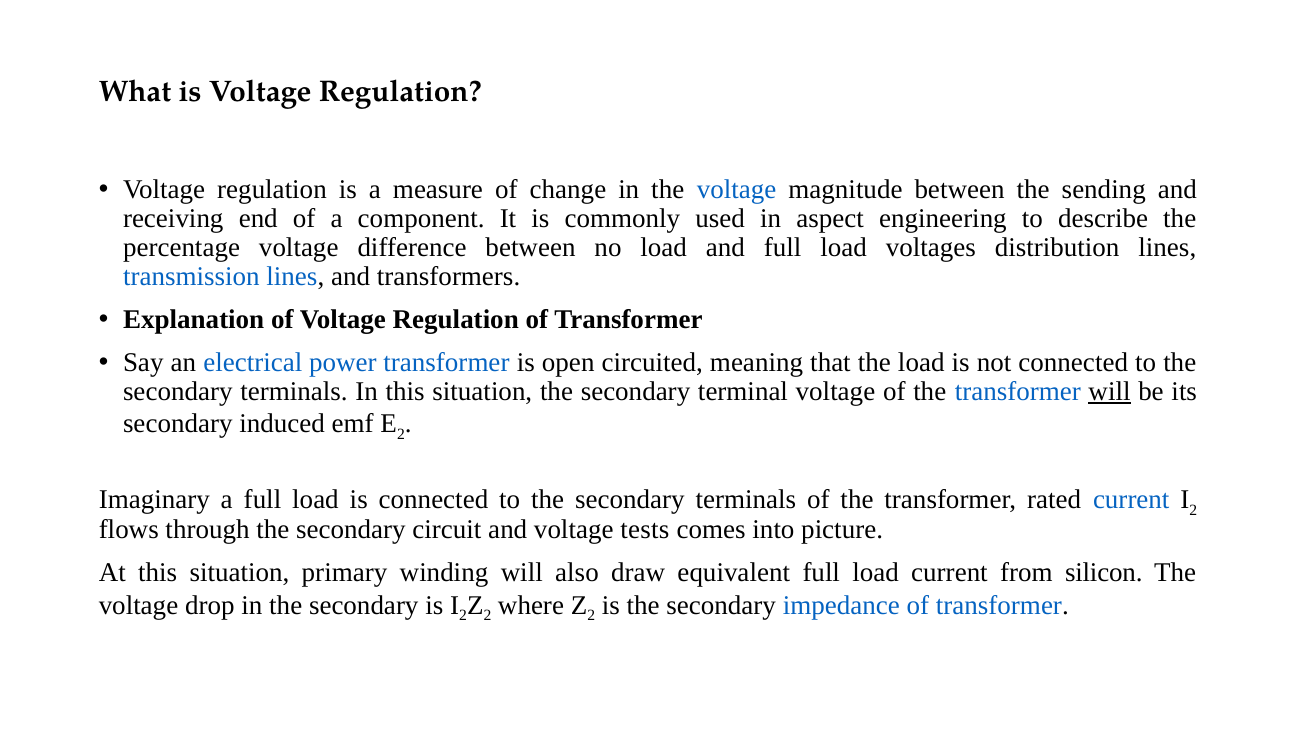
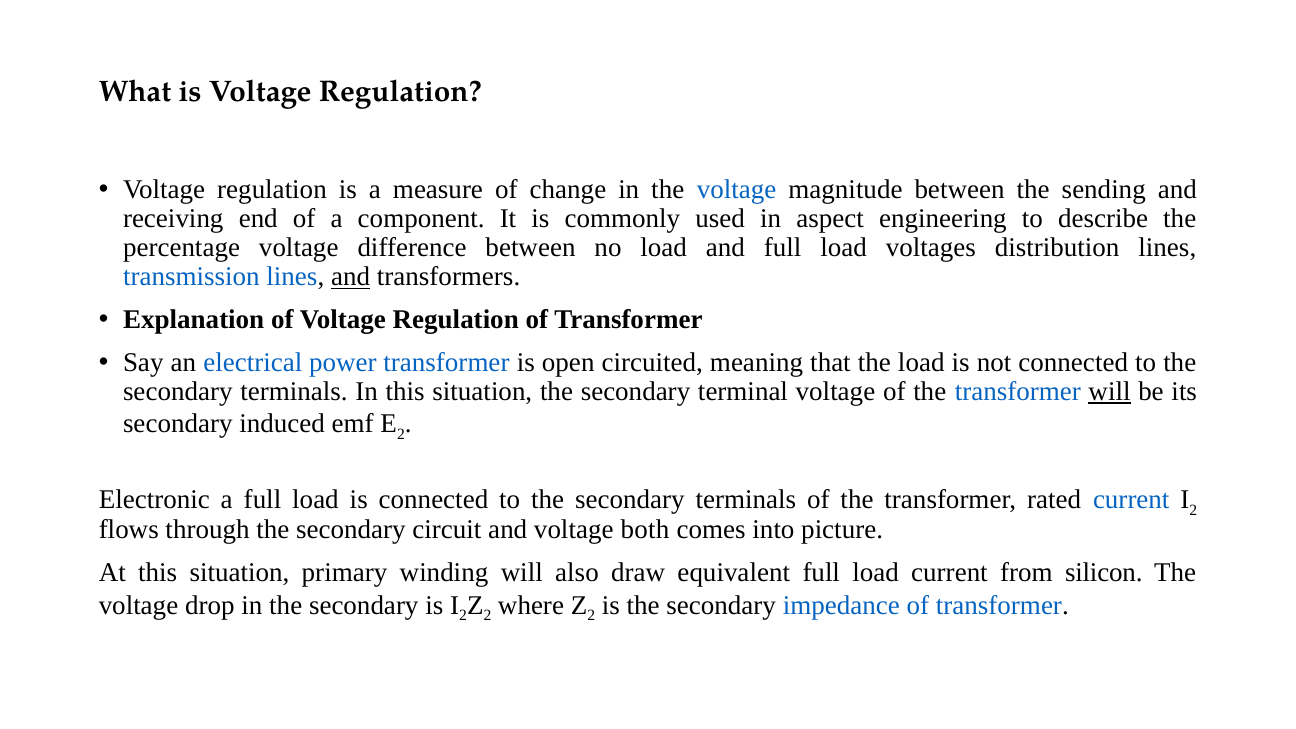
and underline: none -> present (351, 277)
Imaginary: Imaginary -> Electronic (154, 500)
tests: tests -> both (645, 530)
